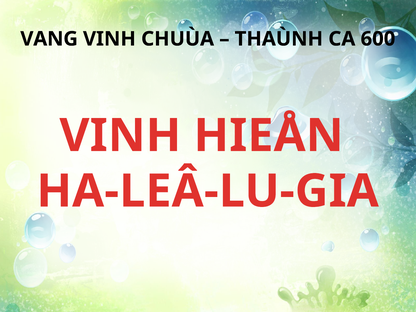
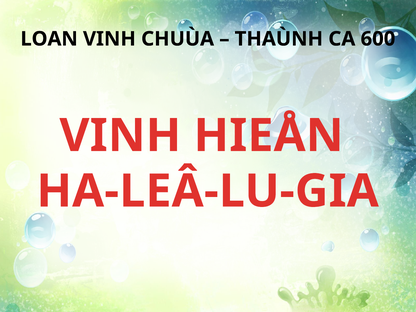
VANG: VANG -> LOAN (49, 39)
